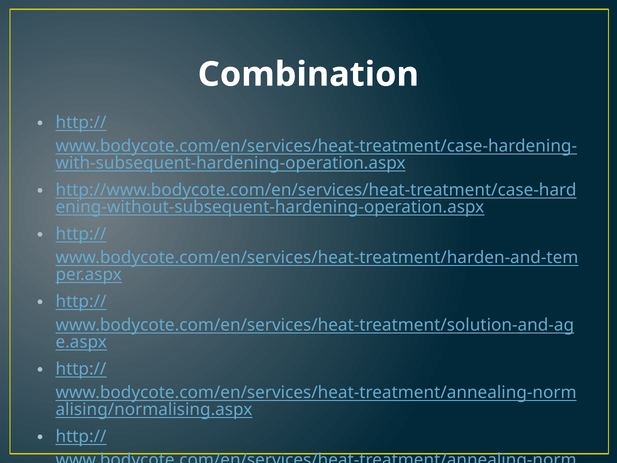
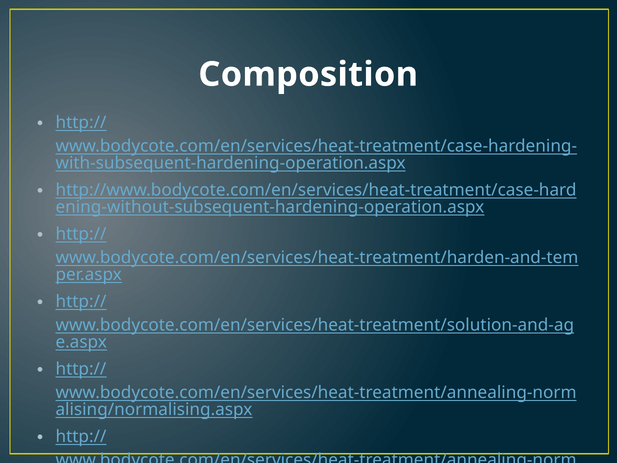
Combination: Combination -> Composition (308, 74)
